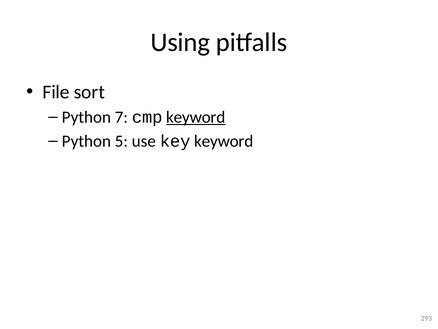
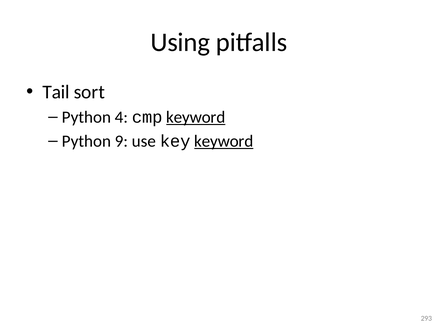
File: File -> Tail (56, 92)
7: 7 -> 4 (121, 117)
5: 5 -> 9 (121, 141)
keyword underline: none -> present (224, 141)
